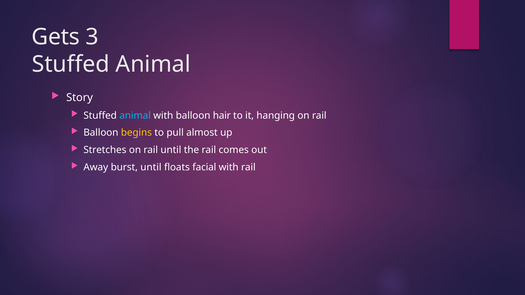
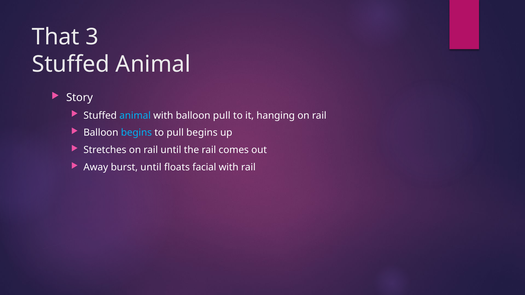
Gets: Gets -> That (56, 37)
balloon hair: hair -> pull (222, 116)
begins colour: yellow -> light blue (136, 133)
pull almost: almost -> begins (202, 133)
